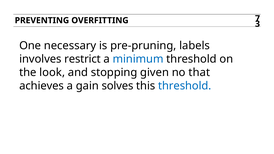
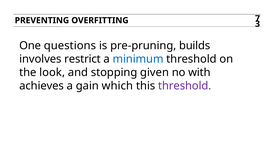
necessary: necessary -> questions (70, 46)
labels: labels -> builds (195, 46)
that: that -> with (199, 72)
solves: solves -> which (117, 86)
threshold colour: blue -> purple (185, 86)
